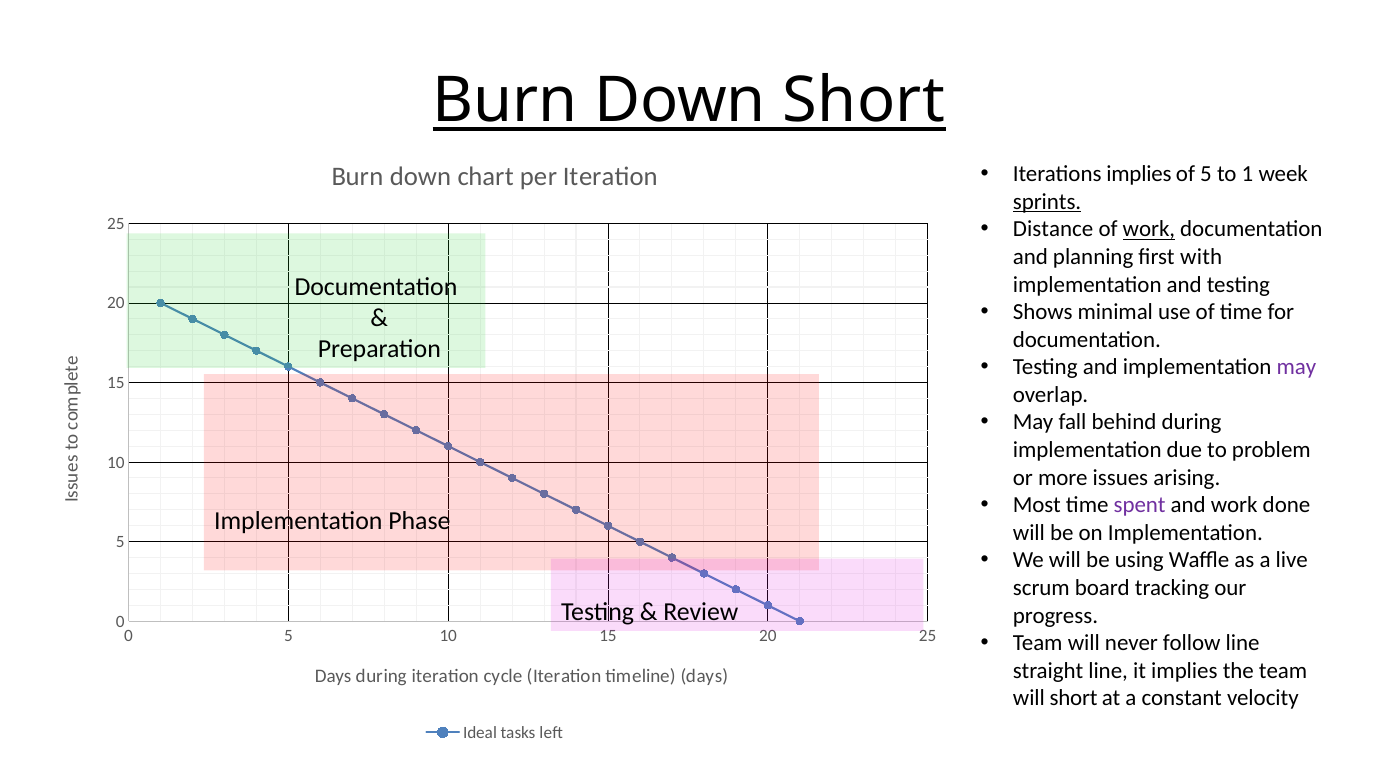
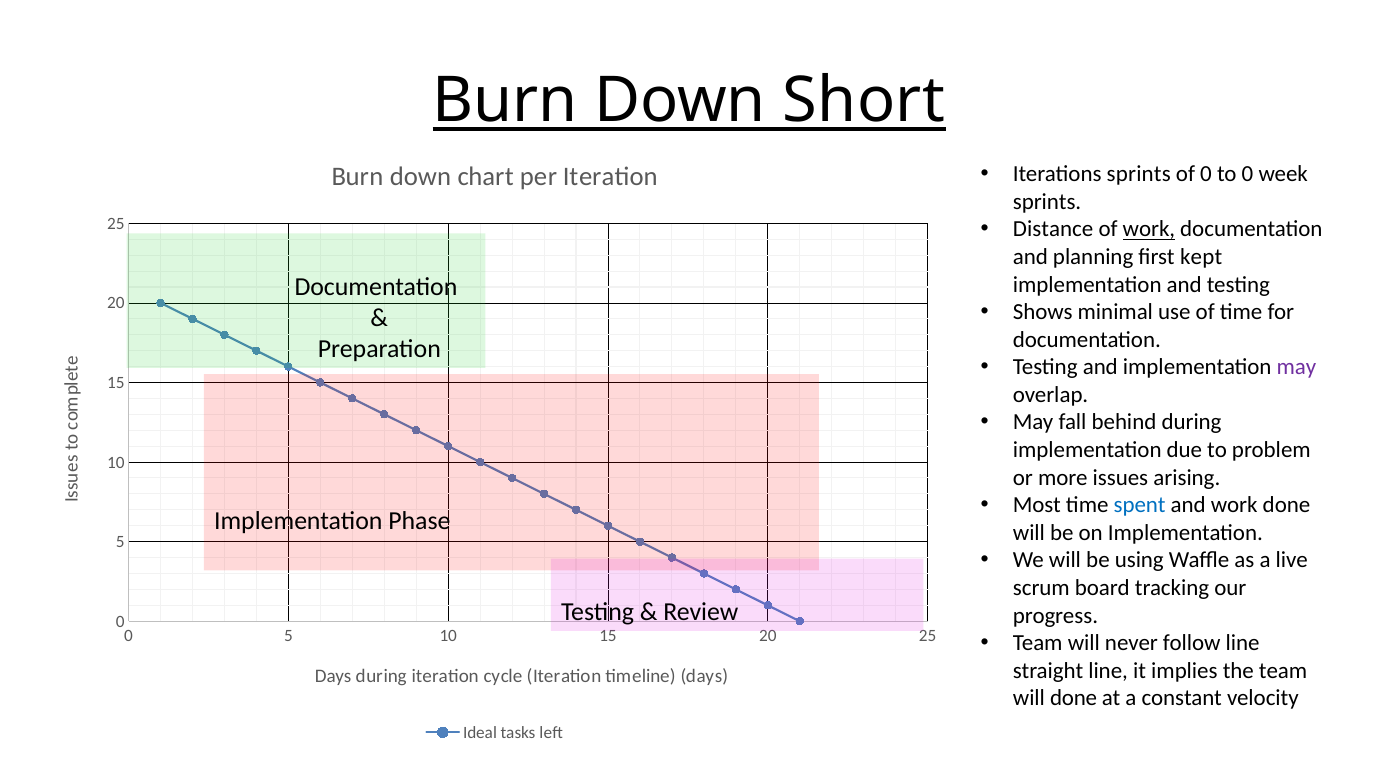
Iterations implies: implies -> sprints (1139, 174)
of 5: 5 -> 0 (1206, 174)
to 1: 1 -> 0 (1247, 174)
sprints underline: present -> none (1047, 202)
with: with -> kept (1201, 257)
spent colour: purple -> blue (1140, 505)
will short: short -> done (1074, 698)
